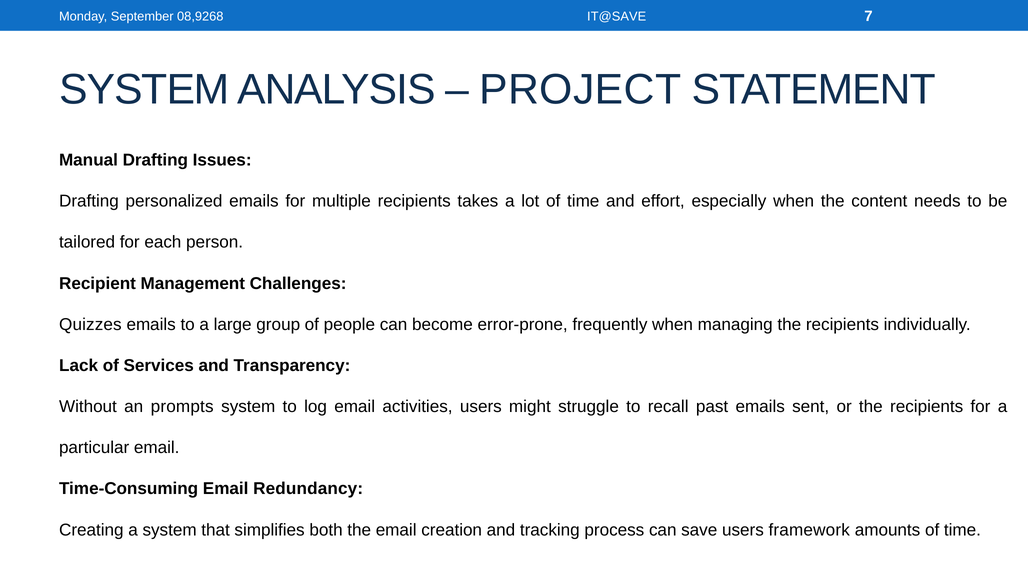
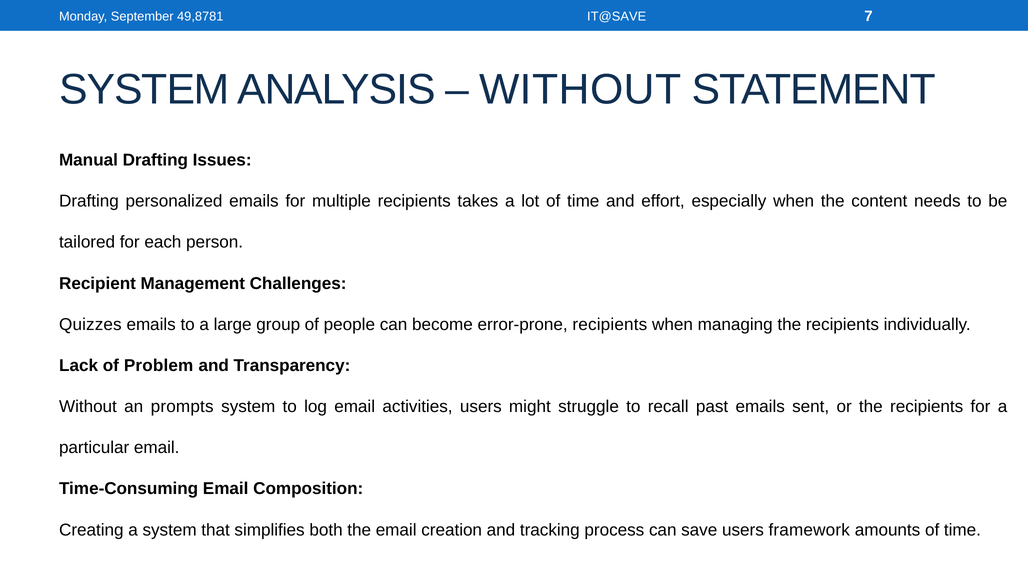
08,9268: 08,9268 -> 49,8781 (200, 16)
PROJECT: PROJECT -> WITHOUT (580, 90)
error-prone frequently: frequently -> recipients (610, 325)
Services: Services -> Problem (159, 366)
Redundancy: Redundancy -> Composition (308, 489)
